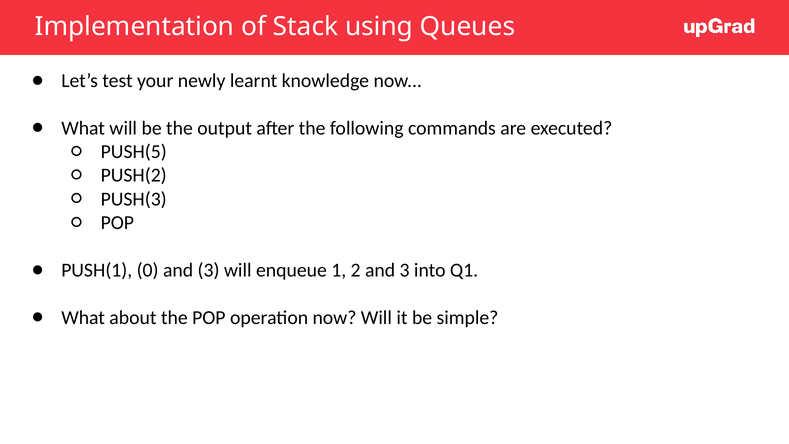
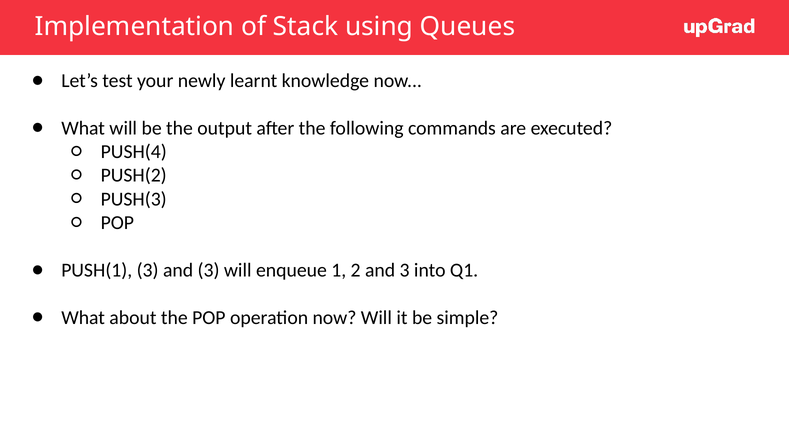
PUSH(5: PUSH(5 -> PUSH(4 (134, 152)
PUSH(1 0: 0 -> 3 (148, 270)
